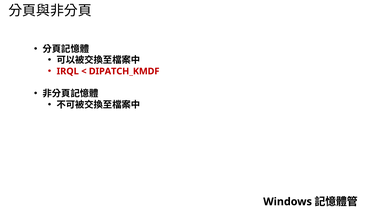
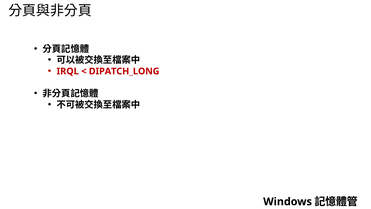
DIPATCH_KMDF: DIPATCH_KMDF -> DIPATCH_LONG (124, 71)
